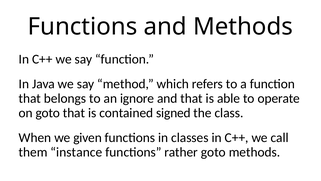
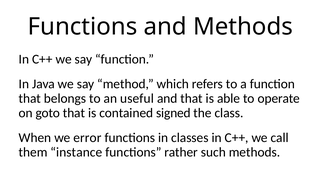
ignore: ignore -> useful (137, 98)
given: given -> error (87, 137)
rather goto: goto -> such (213, 152)
